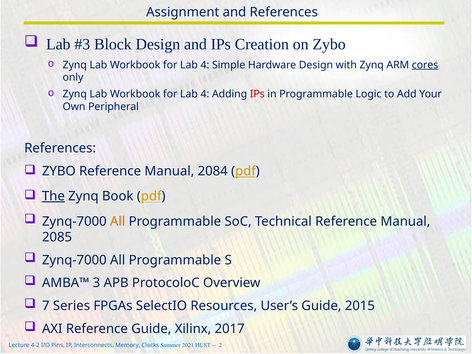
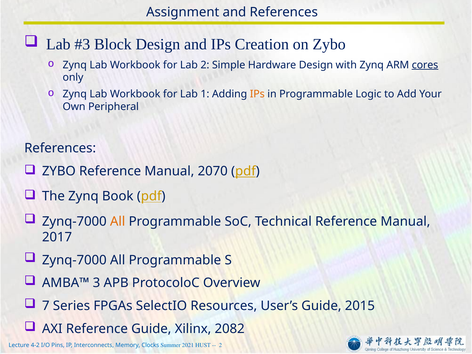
4: 4 -> 2 (205, 65)
4: 4 -> 1 (205, 94)
IPs colour: red -> orange (257, 94)
2084: 2084 -> 2070 (213, 171)
The underline: present -> none (53, 196)
2085: 2085 -> 2017 (57, 237)
2017: 2017 -> 2082 (230, 329)
